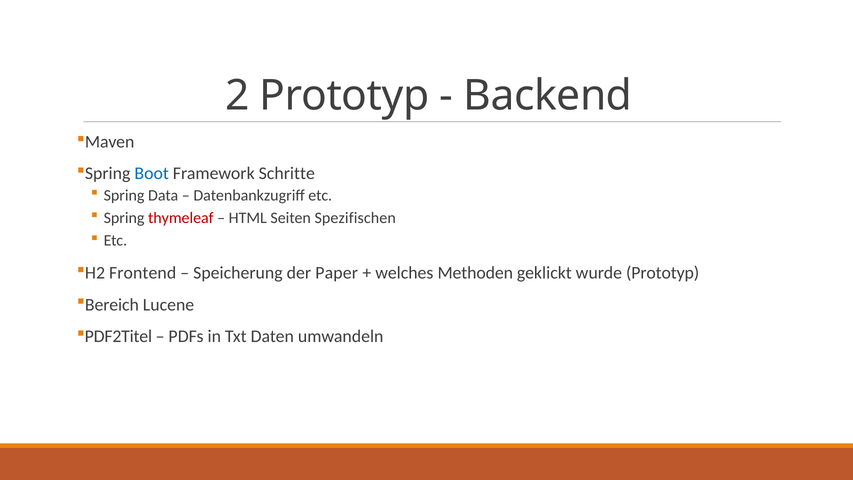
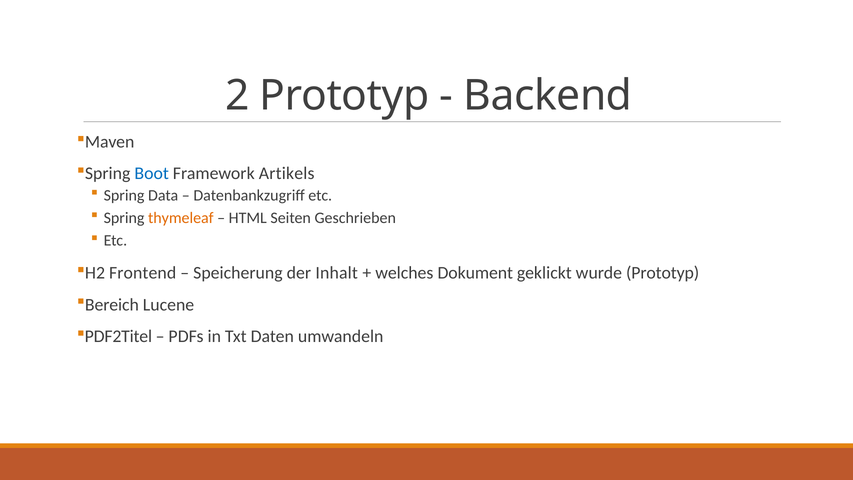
Schritte: Schritte -> Artikels (287, 173)
thymeleaf colour: red -> orange (181, 218)
Spezifischen: Spezifischen -> Geschrieben (355, 218)
Paper: Paper -> Inhalt (337, 273)
Methoden: Methoden -> Dokument (475, 273)
